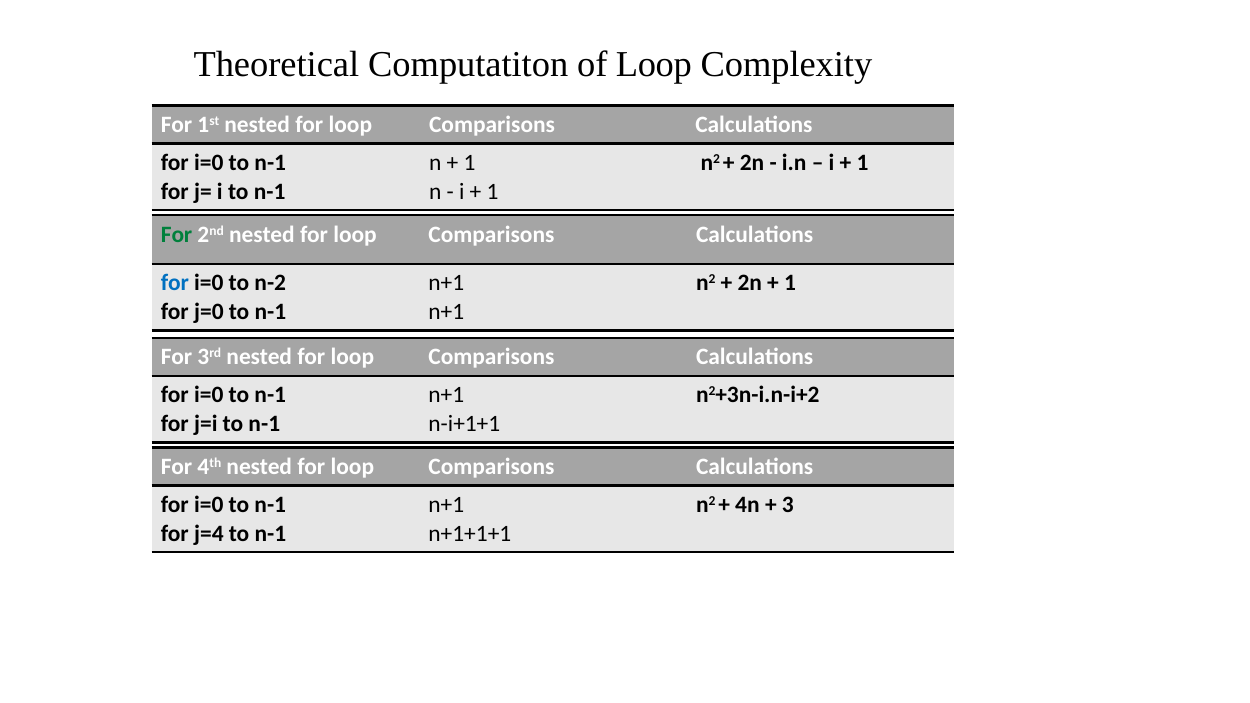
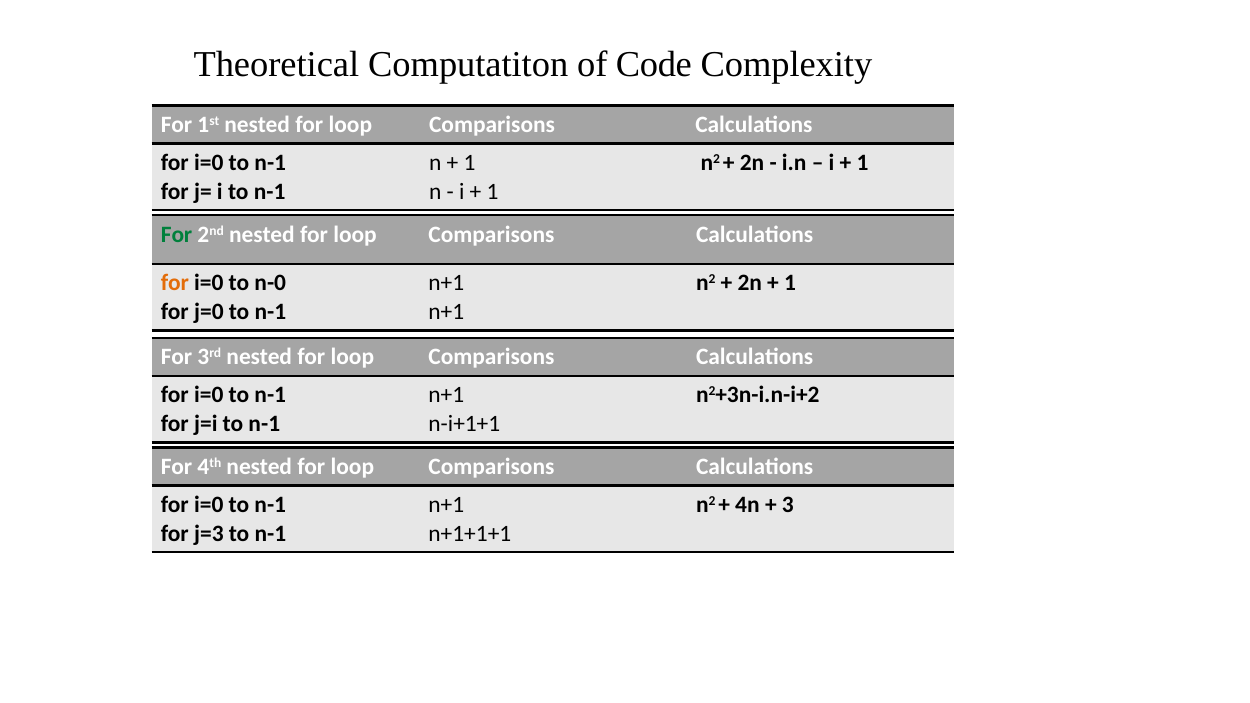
of Loop: Loop -> Code (654, 65)
for colour: blue -> orange (175, 283)
n-2: n-2 -> n-0 (270, 283)
j=4: j=4 -> j=3 (209, 533)
